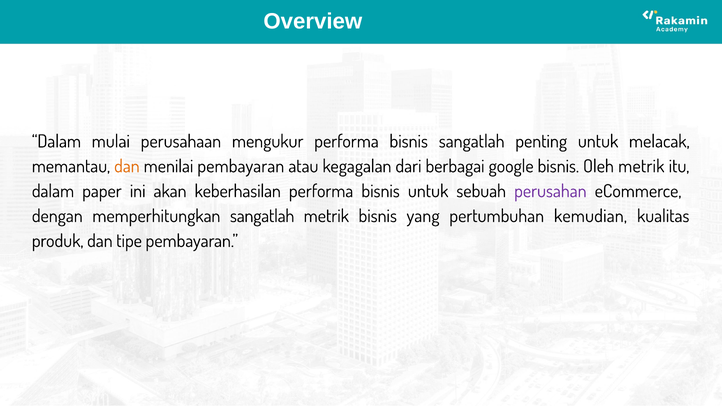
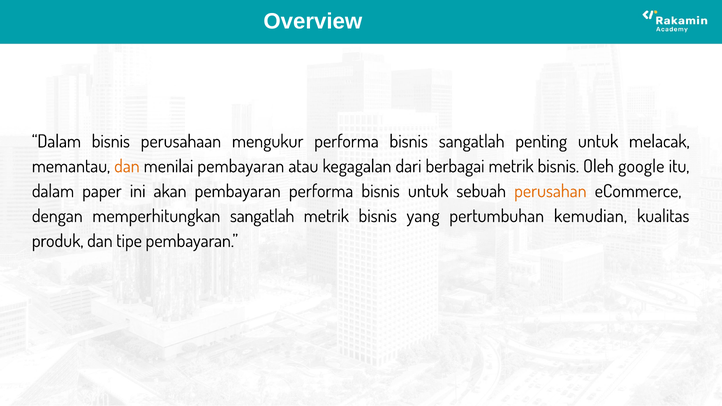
Dalam mulai: mulai -> bisnis (111, 142)
berbagai google: google -> metrik (511, 166)
Oleh metrik: metrik -> google (641, 166)
akan keberhasilan: keberhasilan -> pembayaran (238, 191)
perusahan colour: purple -> orange (550, 191)
